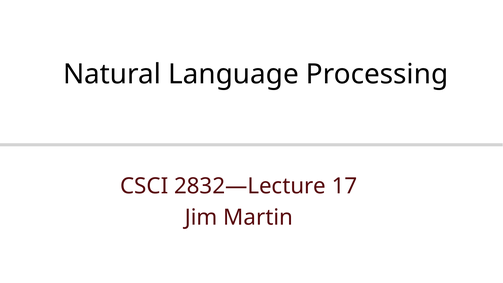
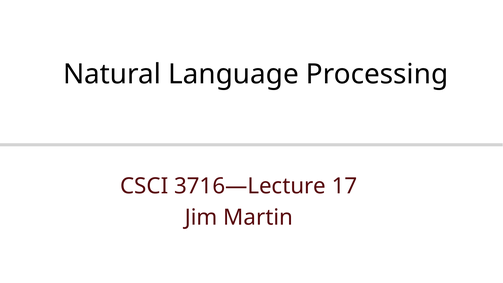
2832—Lecture: 2832—Lecture -> 3716—Lecture (250, 186)
